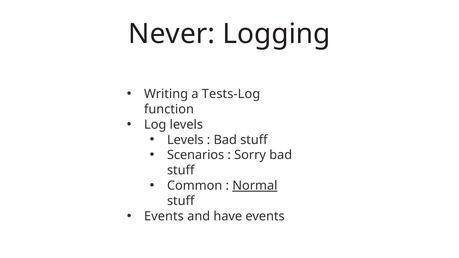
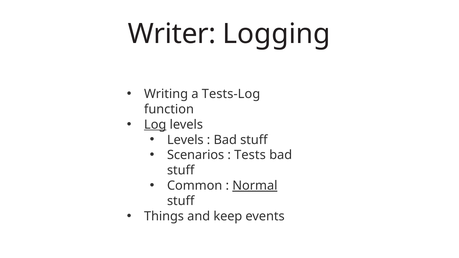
Never: Never -> Writer (172, 34)
Log underline: none -> present (155, 125)
Sorry: Sorry -> Tests (250, 155)
Events: Events -> Things (164, 216)
have: have -> keep (228, 216)
